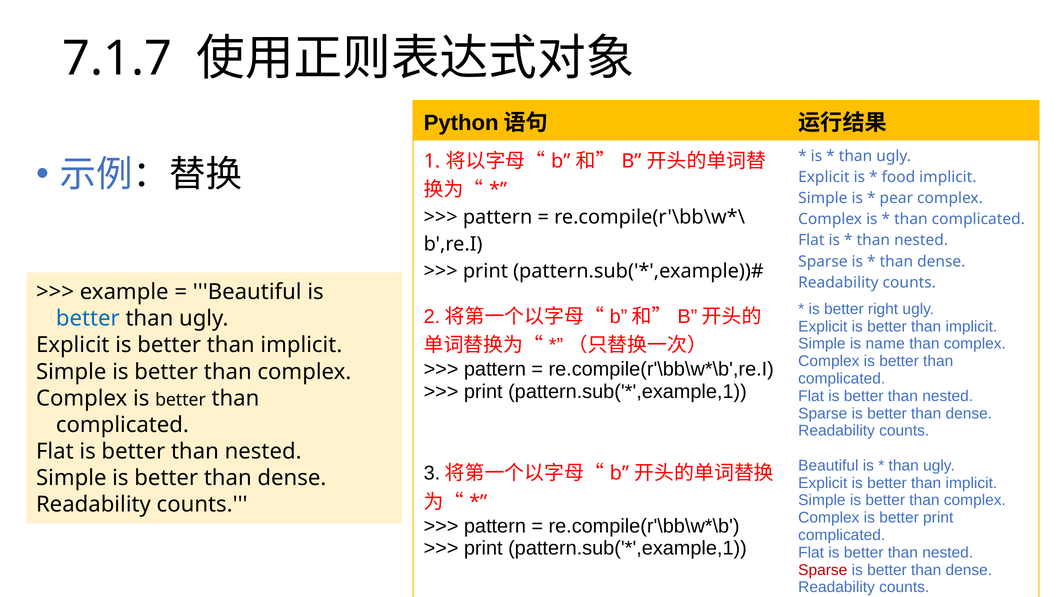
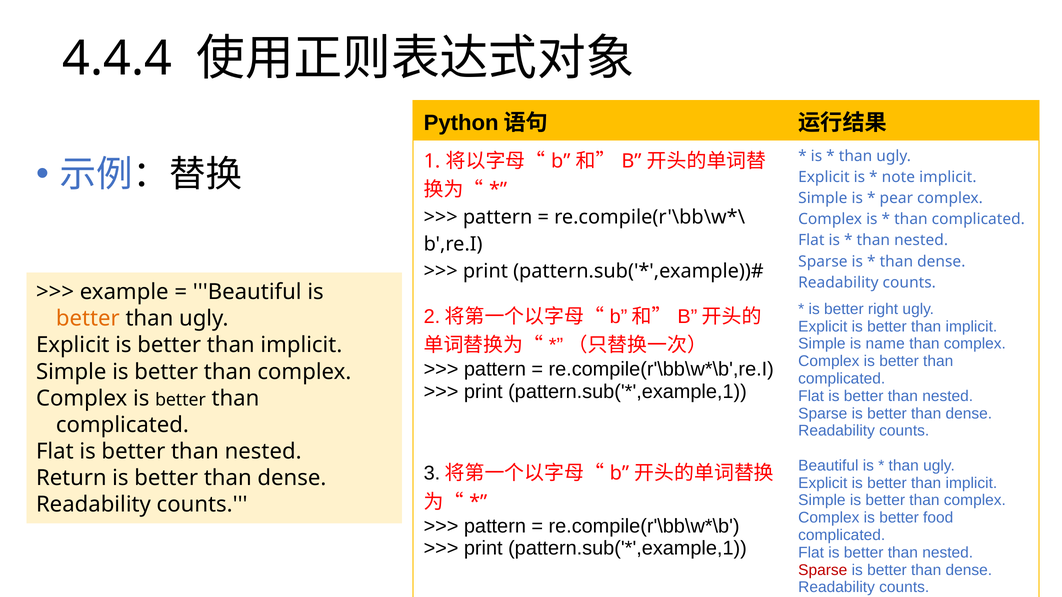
7.1.7: 7.1.7 -> 4.4.4 (117, 59)
food: food -> note (898, 177)
better colour: blue -> orange (88, 319)
Simple: Simple -> Return (71, 478)
better print: print -> food (938, 518)
